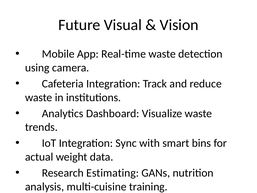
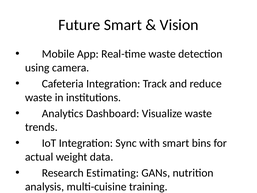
Future Visual: Visual -> Smart (123, 25)
